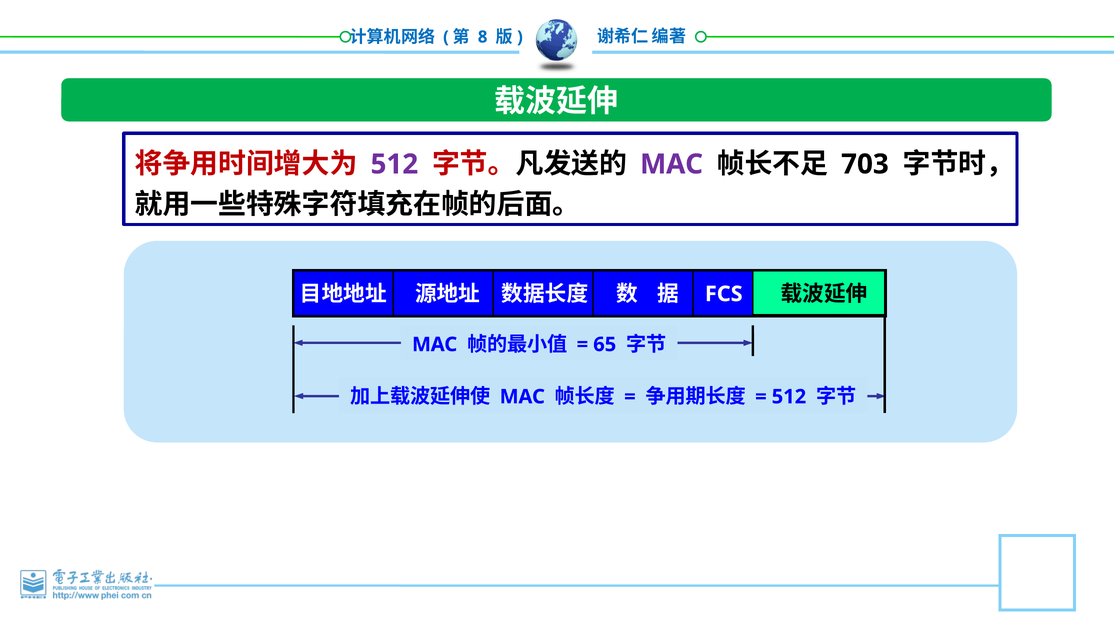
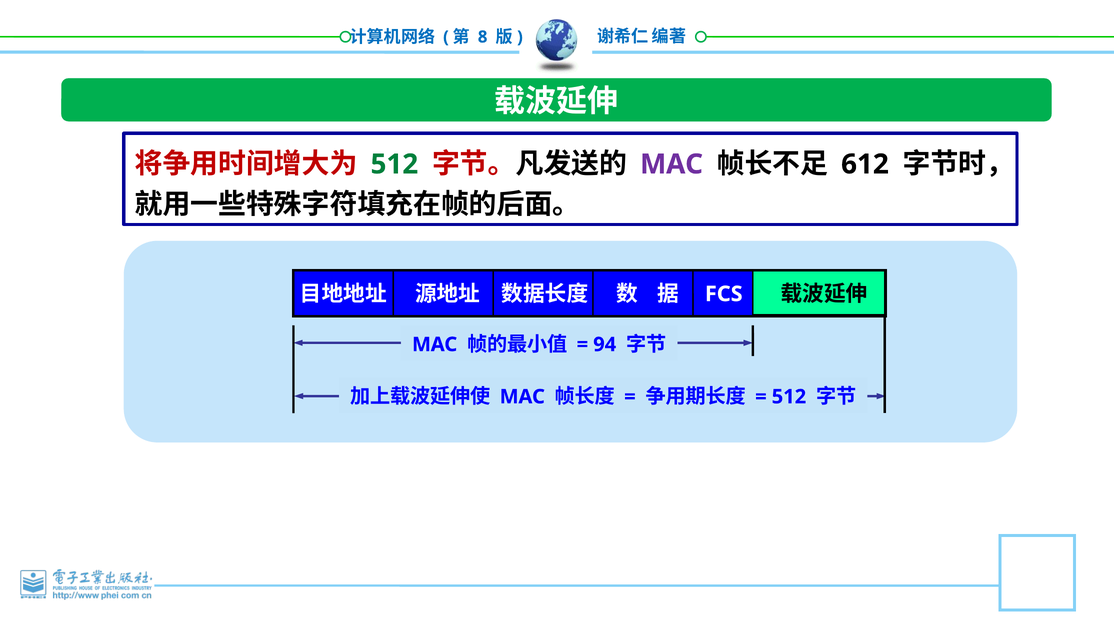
512 colour: purple -> green (394, 164)
703: 703 -> 612 (865, 164)
65: 65 -> 94 (605, 344)
